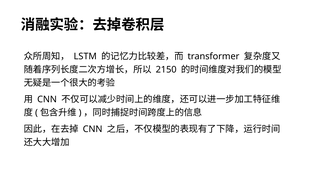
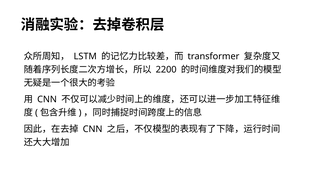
2150: 2150 -> 2200 (166, 70)
